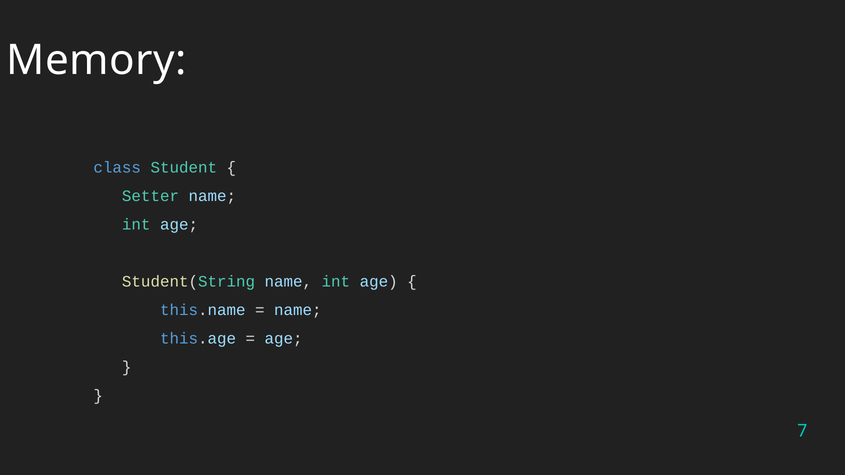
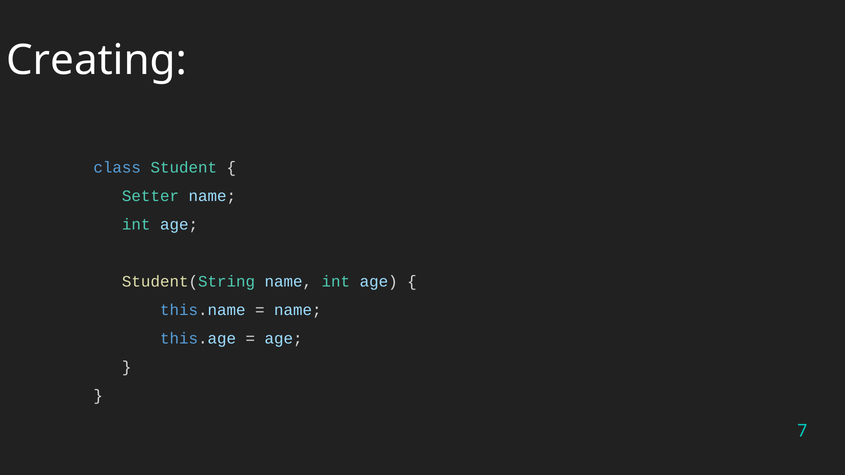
Memory: Memory -> Creating (97, 60)
